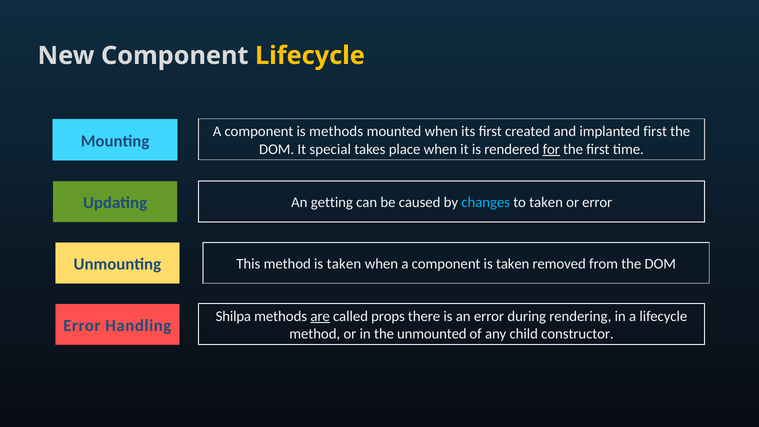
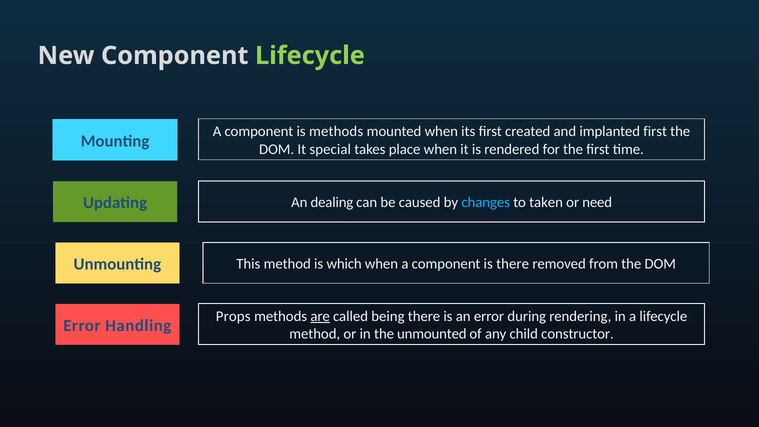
Lifecycle colour: yellow -> light green (310, 56)
for underline: present -> none (551, 149)
getting: getting -> dealing (332, 203)
or error: error -> need (597, 203)
method is taken: taken -> which (344, 264)
component is taken: taken -> there (513, 264)
Shilpa: Shilpa -> Props (233, 316)
props: props -> being (388, 316)
